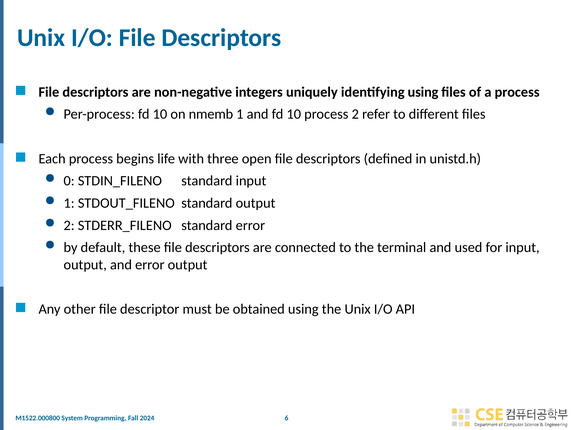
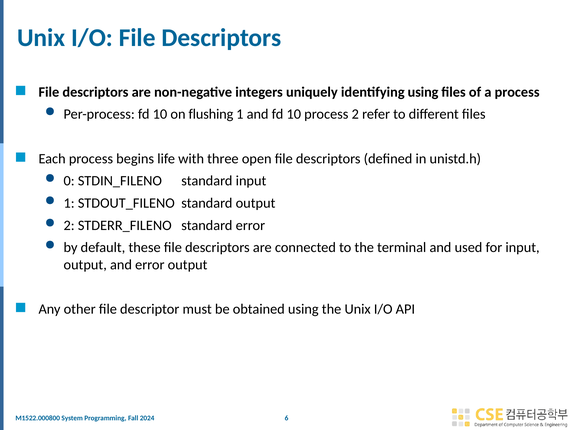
nmemb: nmemb -> flushing (211, 114)
